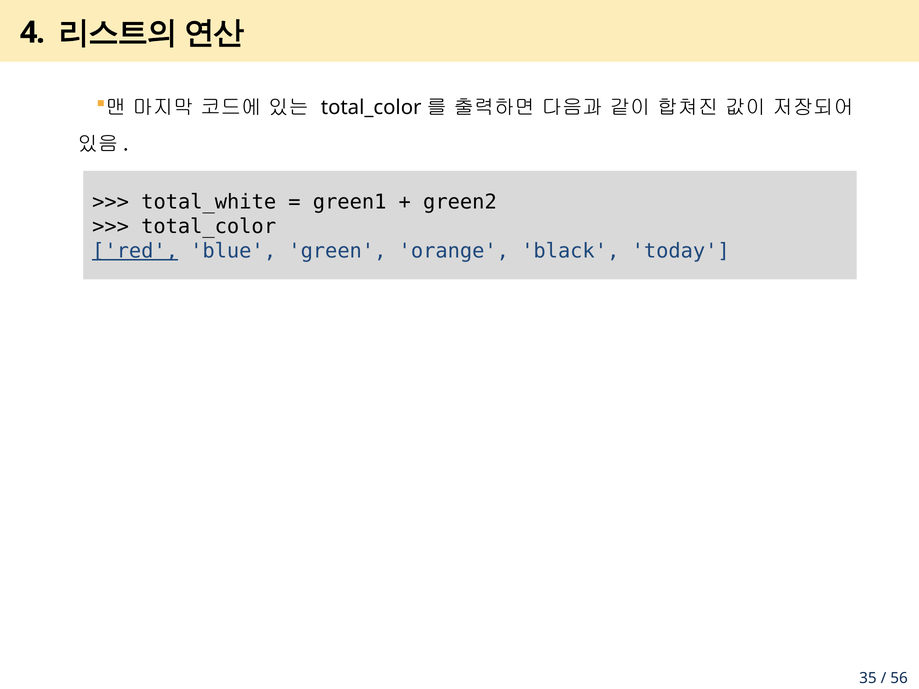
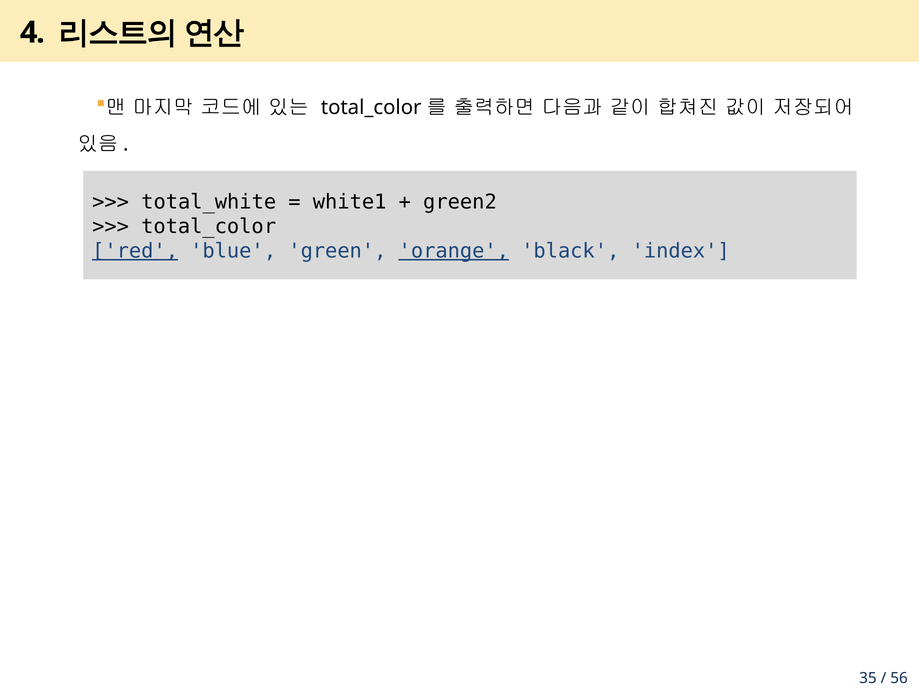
green1: green1 -> white1 (350, 202)
orange underline: none -> present (454, 251)
today: today -> index (681, 251)
